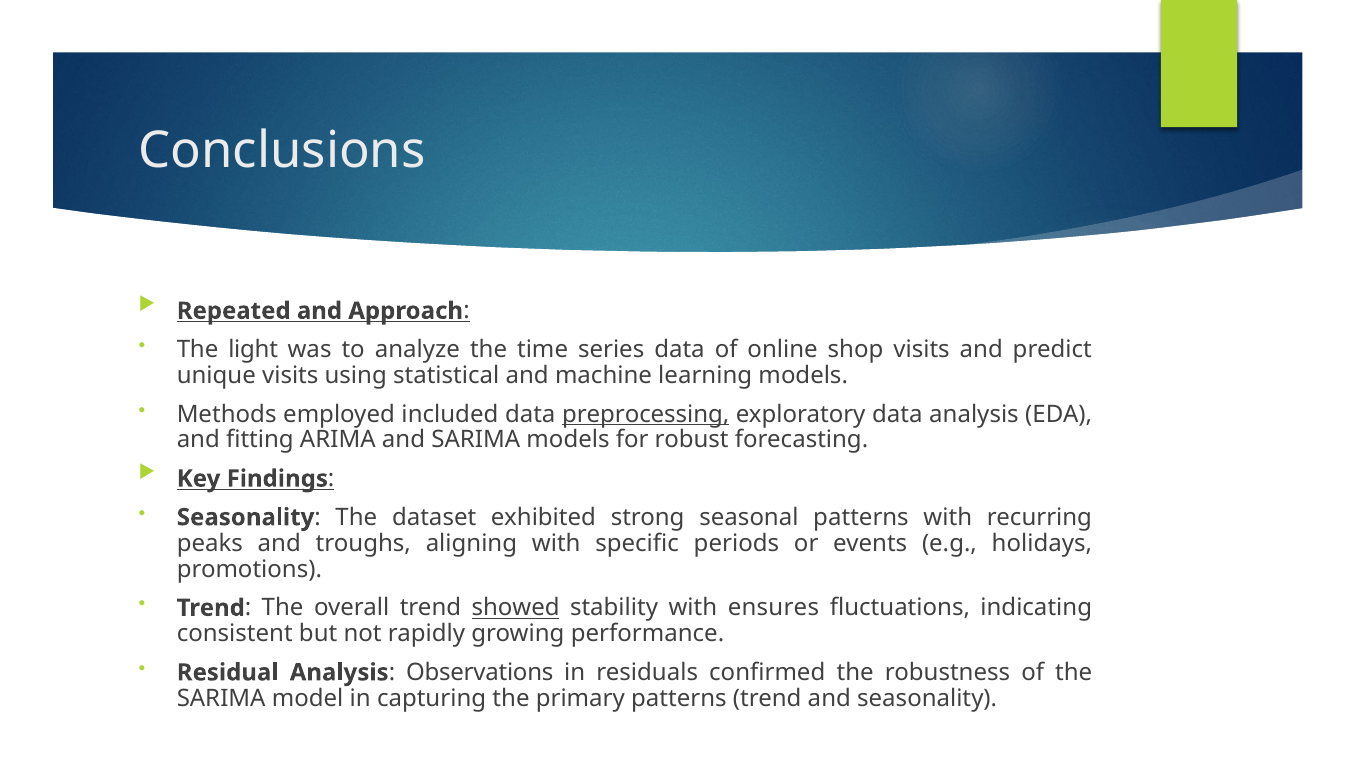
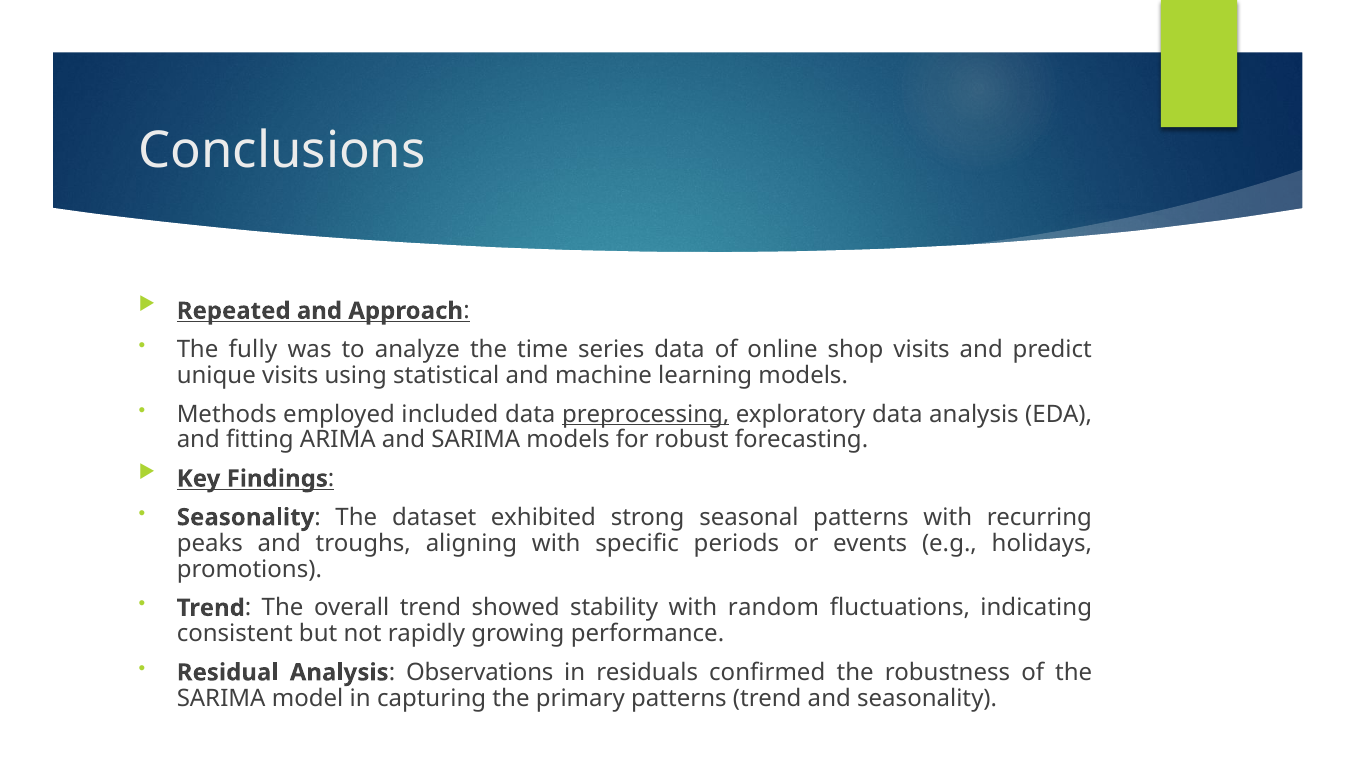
light: light -> fully (253, 349)
showed underline: present -> none (516, 608)
ensures: ensures -> random (773, 608)
